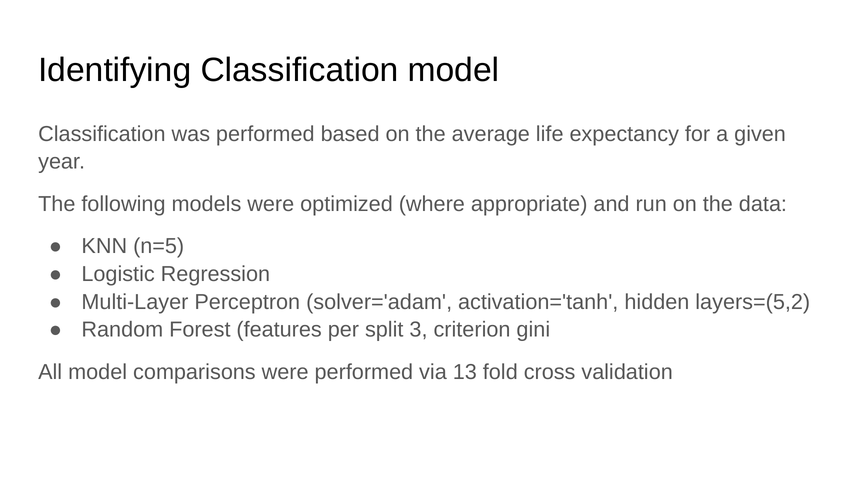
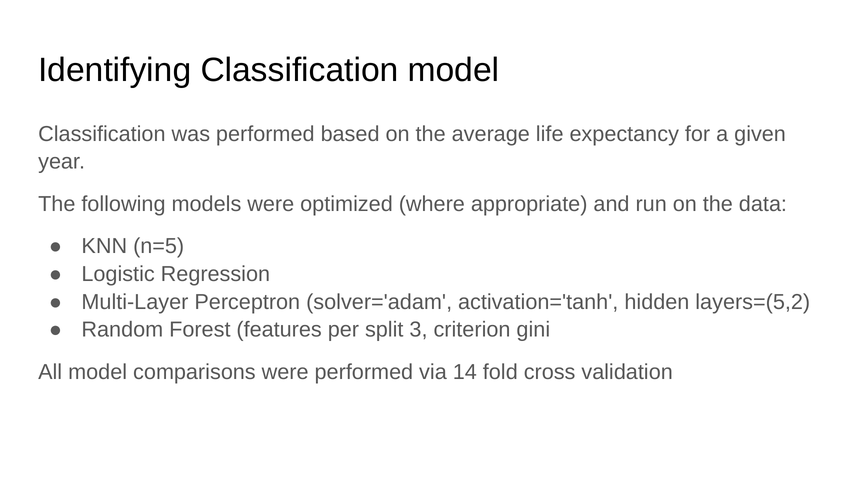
13: 13 -> 14 (465, 372)
